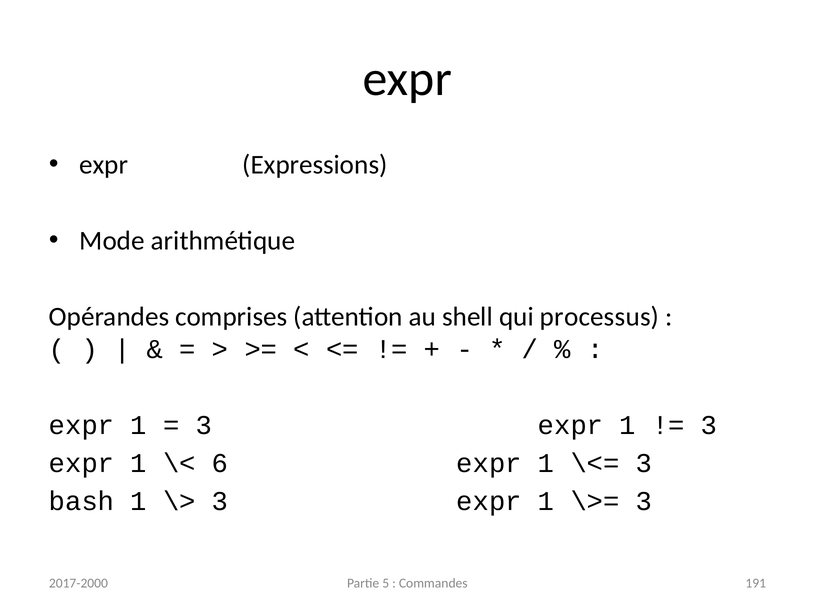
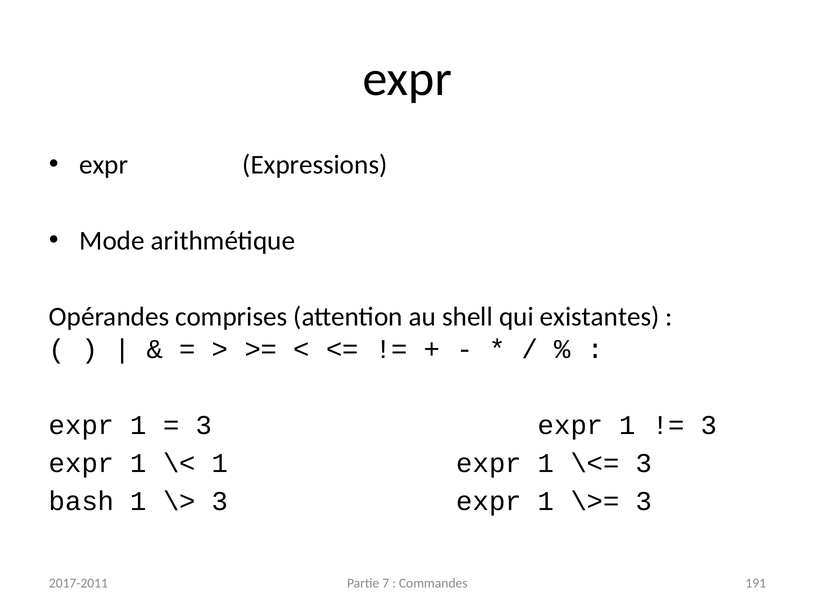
processus: processus -> existantes (600, 317)
6: 6 -> 1 (220, 464)
5: 5 -> 7 (386, 584)
2017-2000: 2017-2000 -> 2017-2011 (78, 584)
